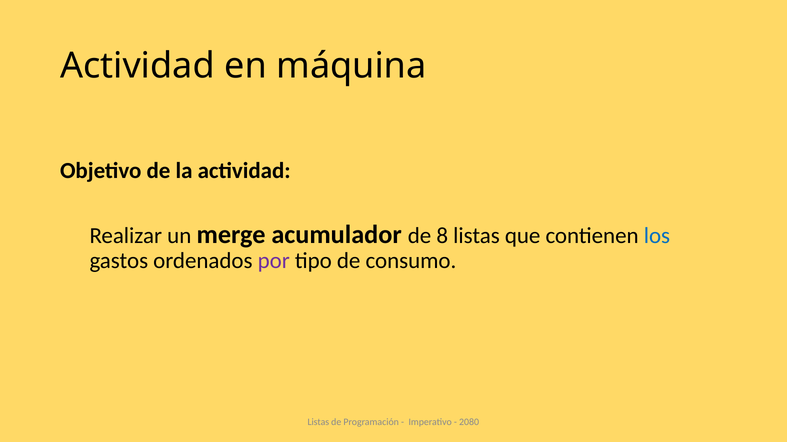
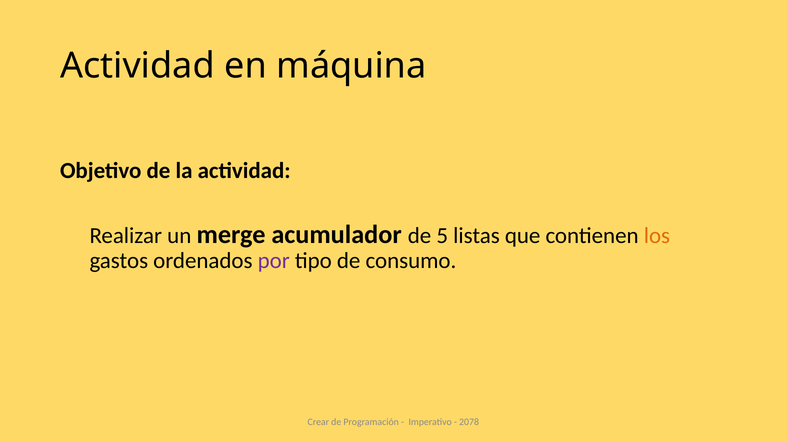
8: 8 -> 5 (442, 236)
los colour: blue -> orange (657, 236)
Listas: Listas -> Crear (318, 423)
2080: 2080 -> 2078 (469, 423)
